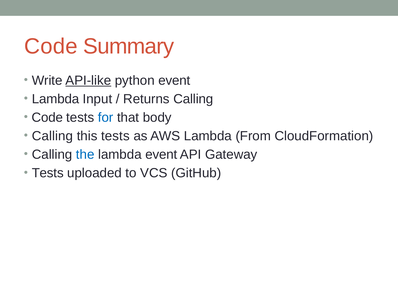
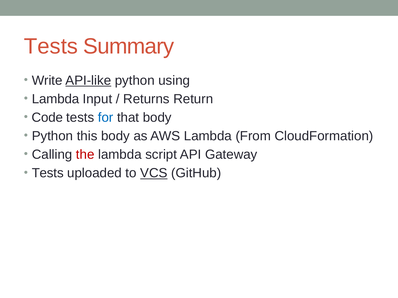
Code: Code -> Tests (51, 46)
python event: event -> using (174, 81)
Returns Calling: Calling -> Return (193, 99)
Calling: Calling -> Python (52, 136)
this tests: tests -> body (115, 136)
the colour: blue -> red (85, 155)
lambda event: event -> script (161, 155)
VCS underline: none -> present (154, 173)
